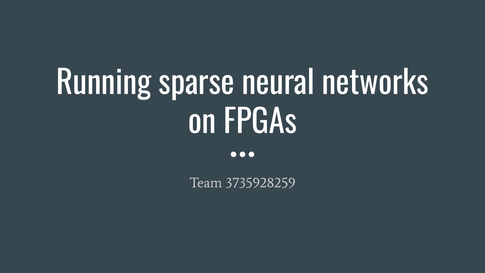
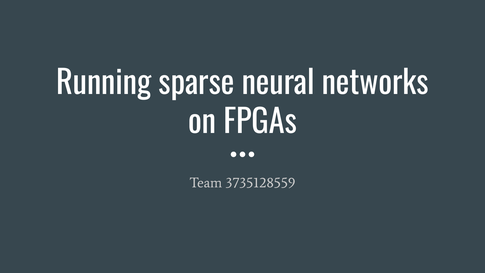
3735928259: 3735928259 -> 3735128559 (260, 183)
